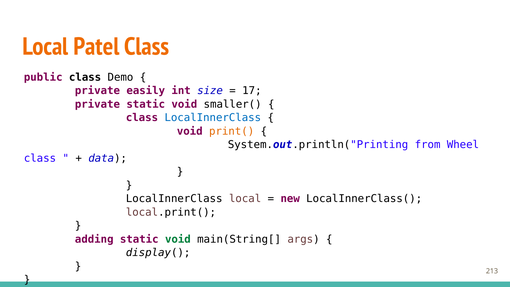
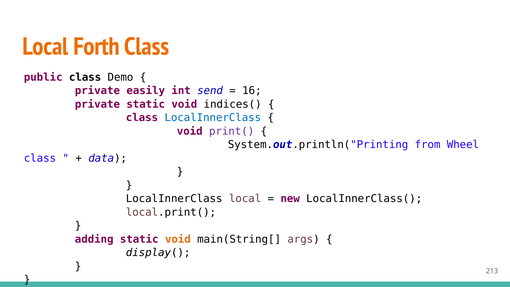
Patel: Patel -> Forth (97, 47)
size: size -> send (210, 91)
17: 17 -> 16 (252, 91)
smaller(: smaller( -> indices( (233, 104)
print( colour: orange -> purple (232, 131)
void colour: green -> orange (178, 239)
